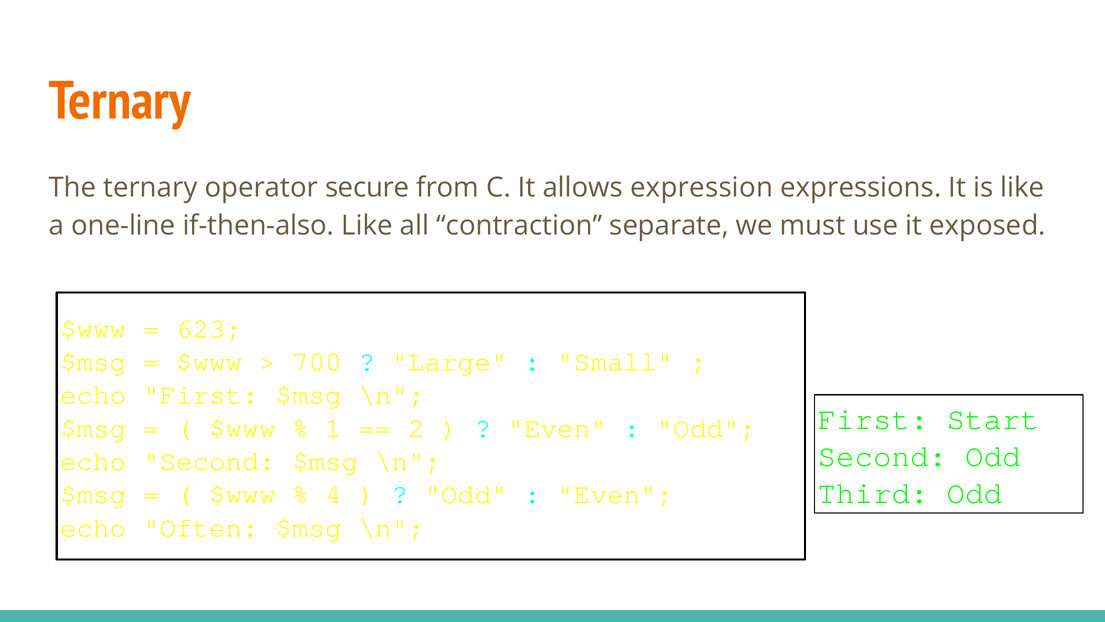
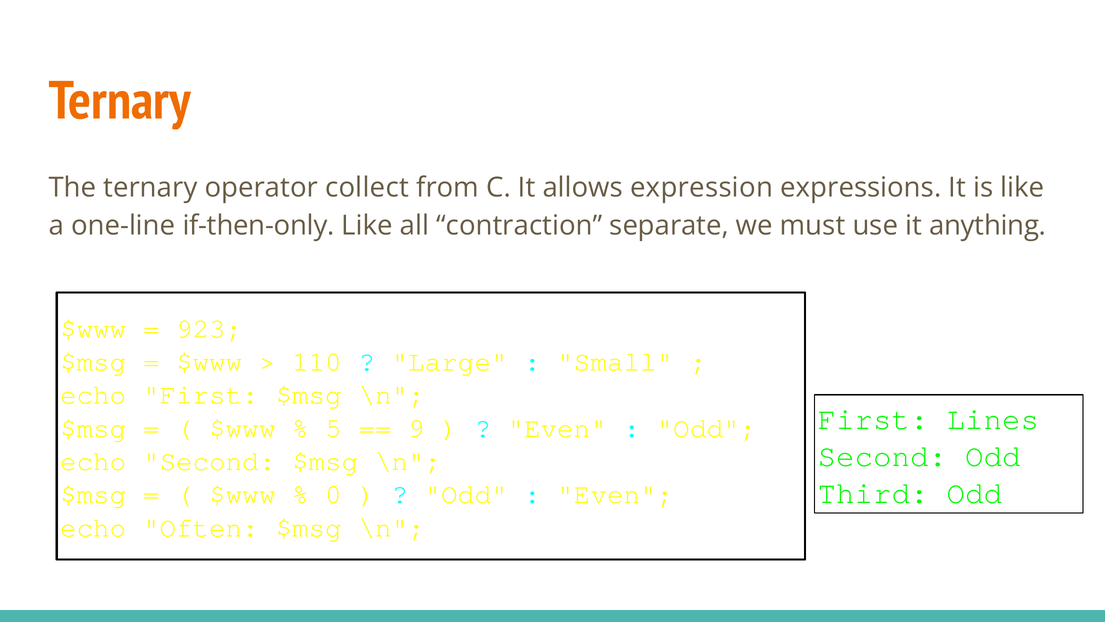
secure: secure -> collect (367, 188)
if-then-also: if-then-also -> if-then-only (258, 226)
exposed: exposed -> anything (988, 226)
623: 623 -> 923 (209, 328)
700: 700 -> 110 (317, 361)
Start: Start -> Lines (993, 419)
1: 1 -> 5 (334, 428)
2: 2 -> 9 (417, 428)
4: 4 -> 0 (334, 494)
